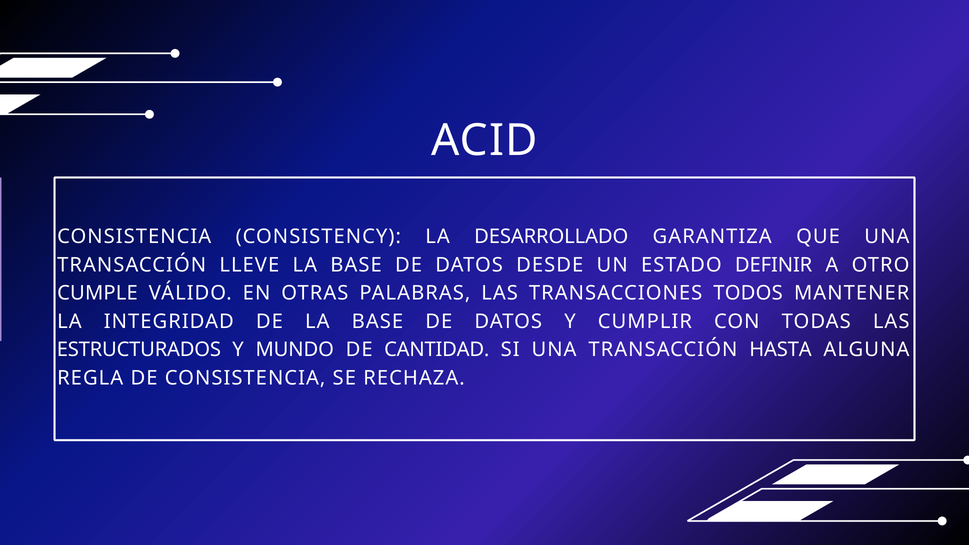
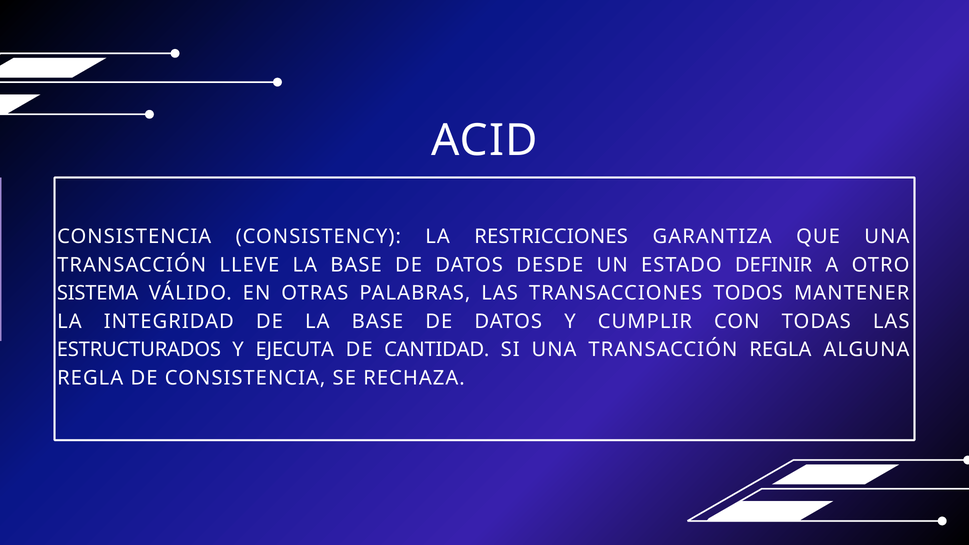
DESARROLLADO: DESARROLLADO -> RESTRICCIONES (551, 237)
CUMPLE: CUMPLE -> SISTEMA (98, 293)
MUNDO: MUNDO -> EJECUTA (295, 350)
TRANSACCIÓN HASTA: HASTA -> REGLA (780, 350)
